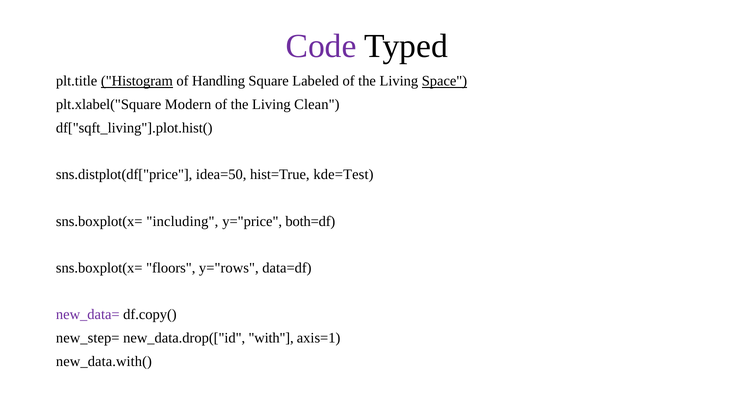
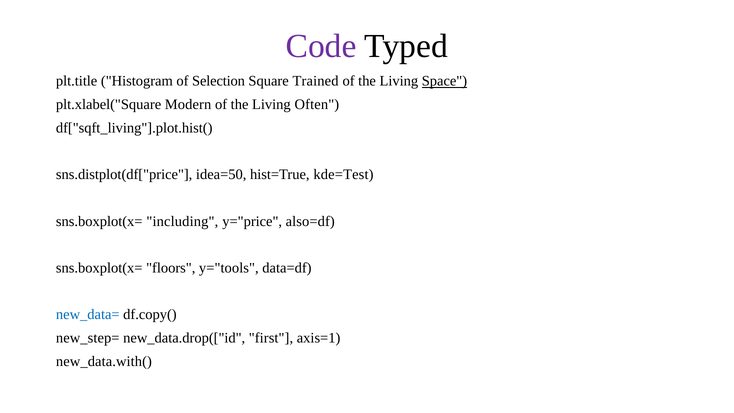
Histogram underline: present -> none (137, 81)
Handling: Handling -> Selection (219, 81)
Labeled: Labeled -> Trained (316, 81)
Clean: Clean -> Often (317, 104)
both=df: both=df -> also=df (310, 221)
y="rows: y="rows -> y="tools (229, 268)
new_data= colour: purple -> blue (88, 314)
with: with -> first (271, 338)
